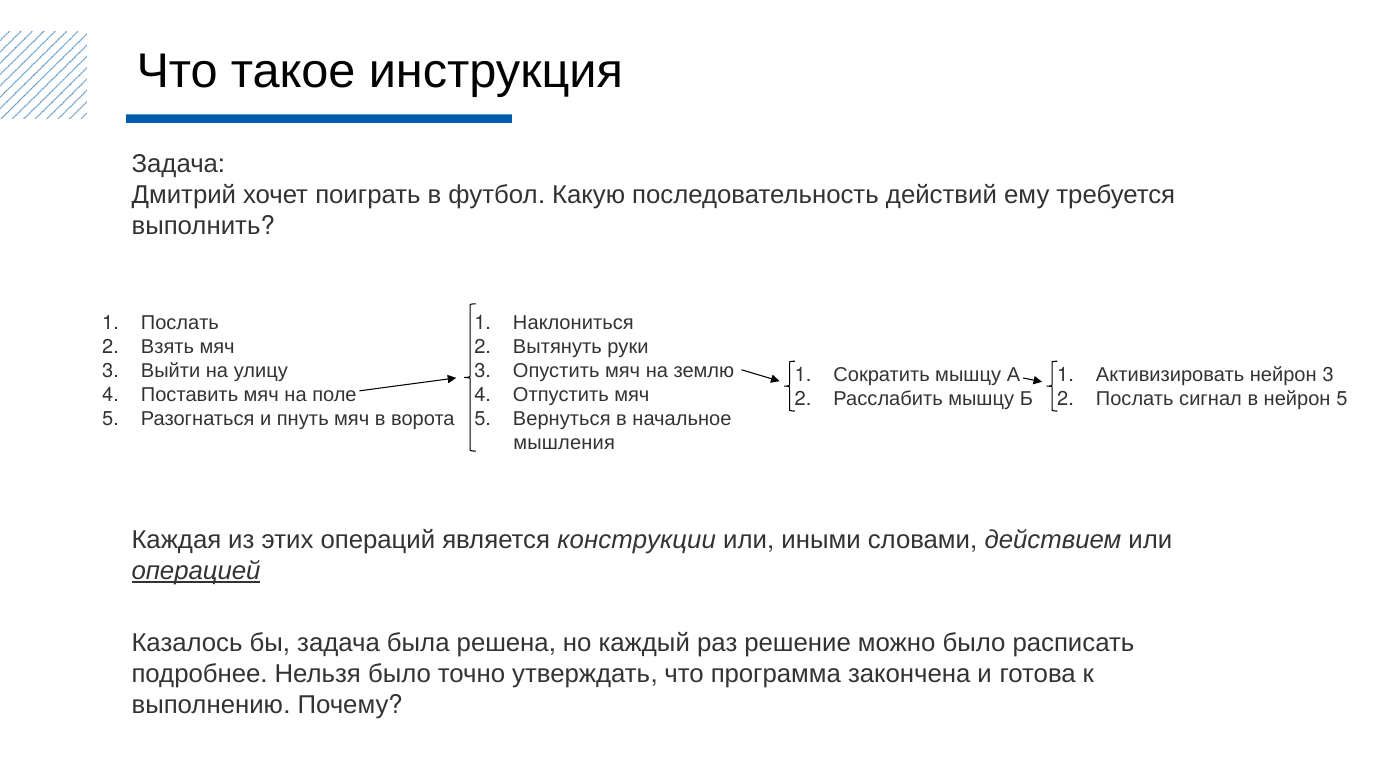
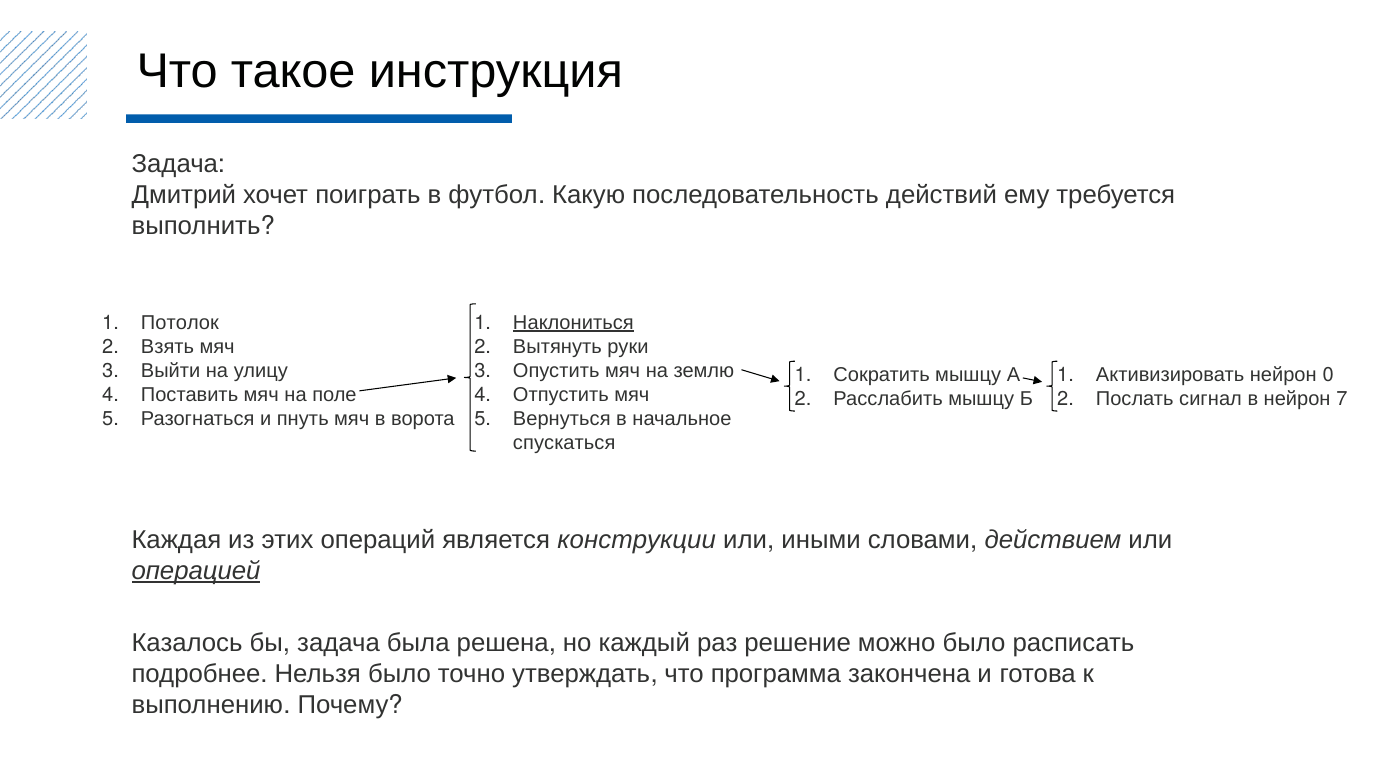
1 Послать: Послать -> Потолок (180, 323)
Наклониться underline: none -> present (573, 323)
1 3: 3 -> 0 (1328, 375)
2 5: 5 -> 7 (1342, 400)
мышления: мышления -> спускаться (564, 443)
